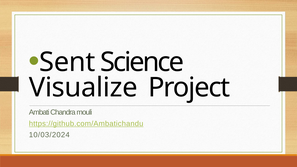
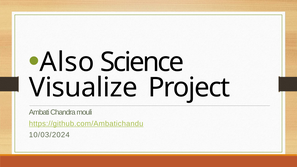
Sent: Sent -> Also (67, 62)
